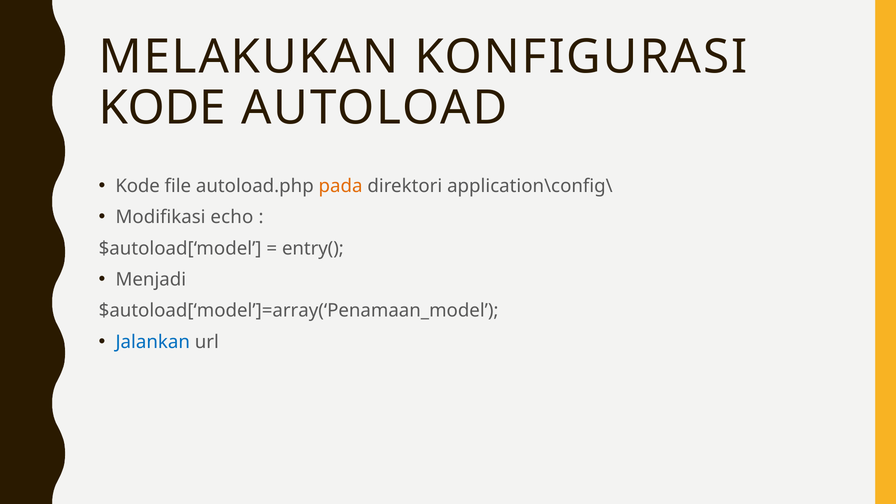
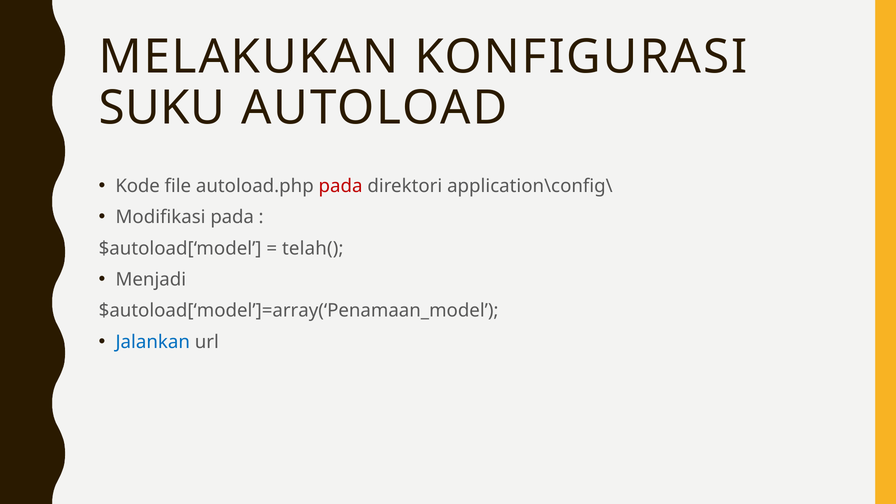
KODE: KODE -> SUKU (162, 108)
pada colour: orange -> red (341, 186)
Modifikasi echo: echo -> pada (232, 217)
entry(: entry( -> telah( (313, 248)
